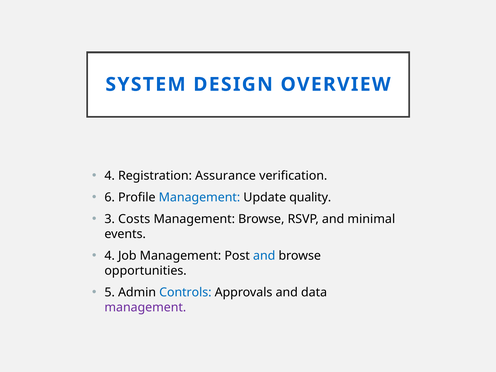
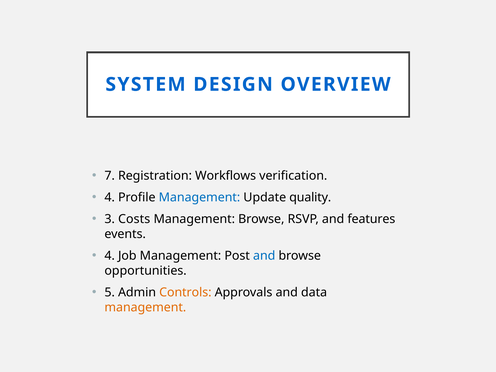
4: 4 -> 7 (110, 176)
Assurance: Assurance -> Workflows (226, 176)
6: 6 -> 4 (110, 197)
minimal: minimal -> features (371, 219)
Controls colour: blue -> orange (185, 293)
management colour: purple -> orange (145, 307)
